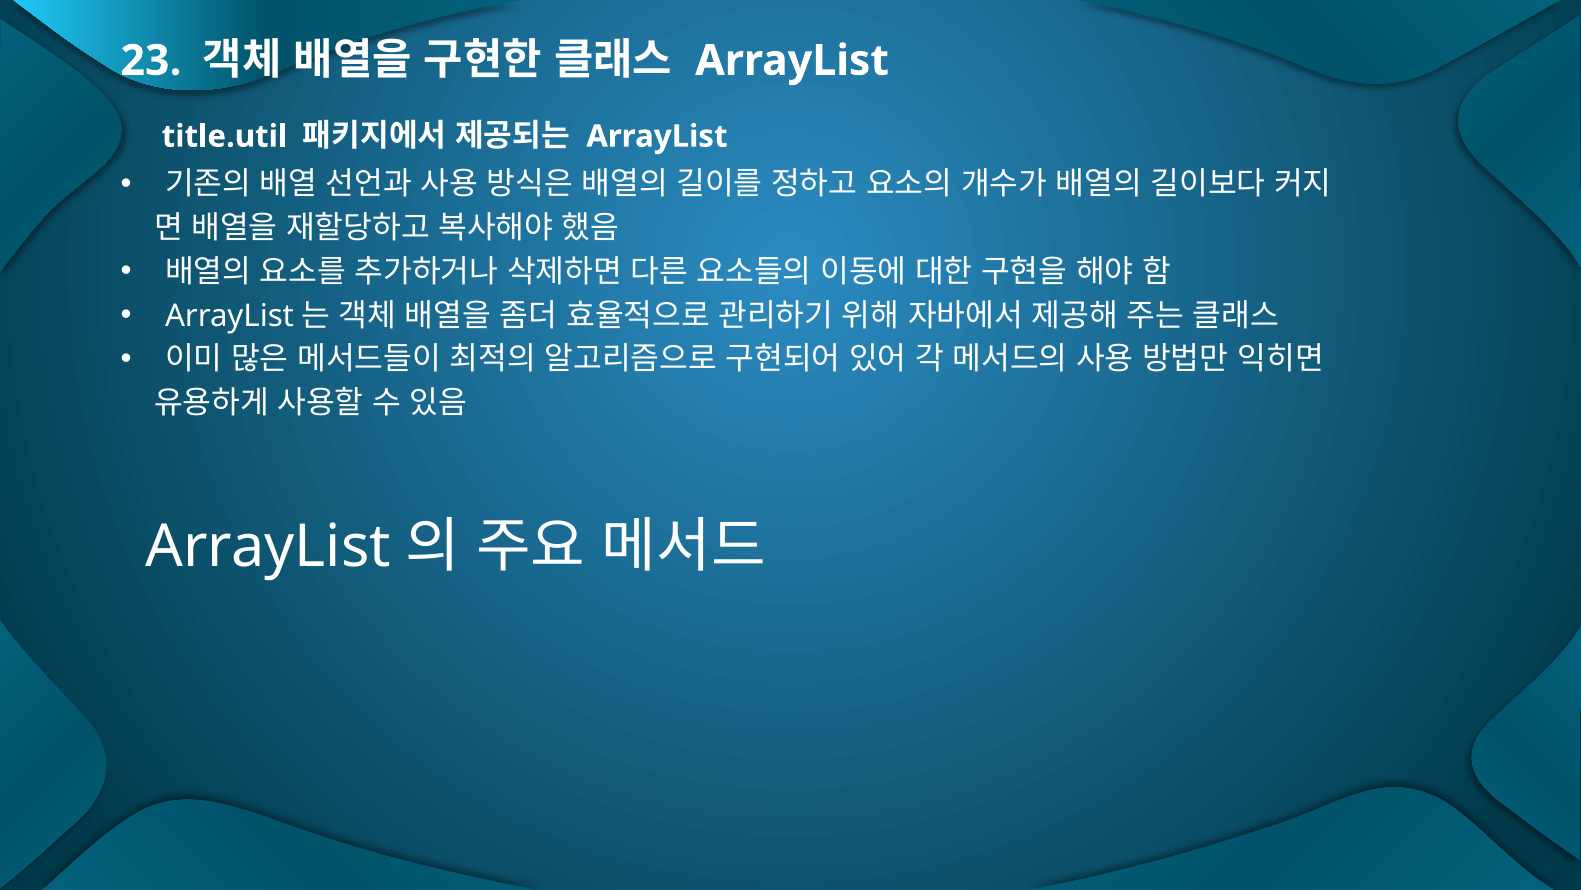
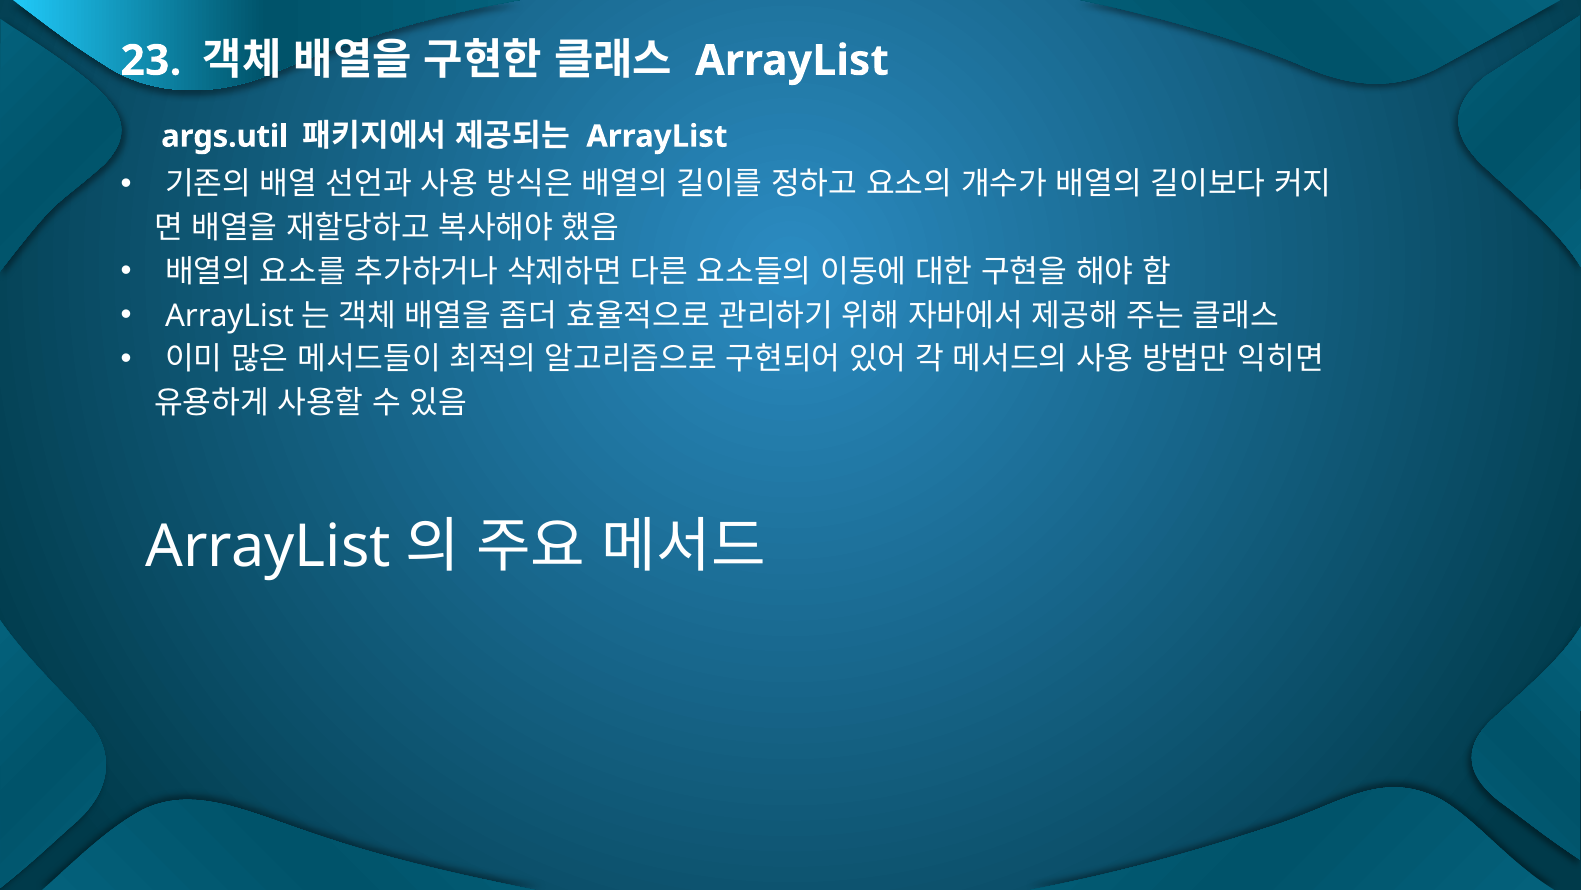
title.util: title.util -> args.util (225, 136)
